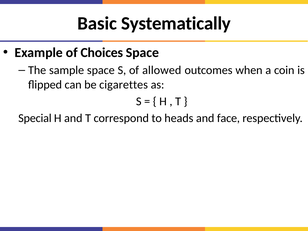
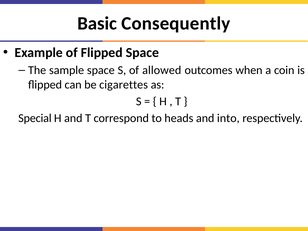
Systematically: Systematically -> Consequently (176, 23)
of Choices: Choices -> Flipped (102, 53)
face: face -> into (228, 118)
